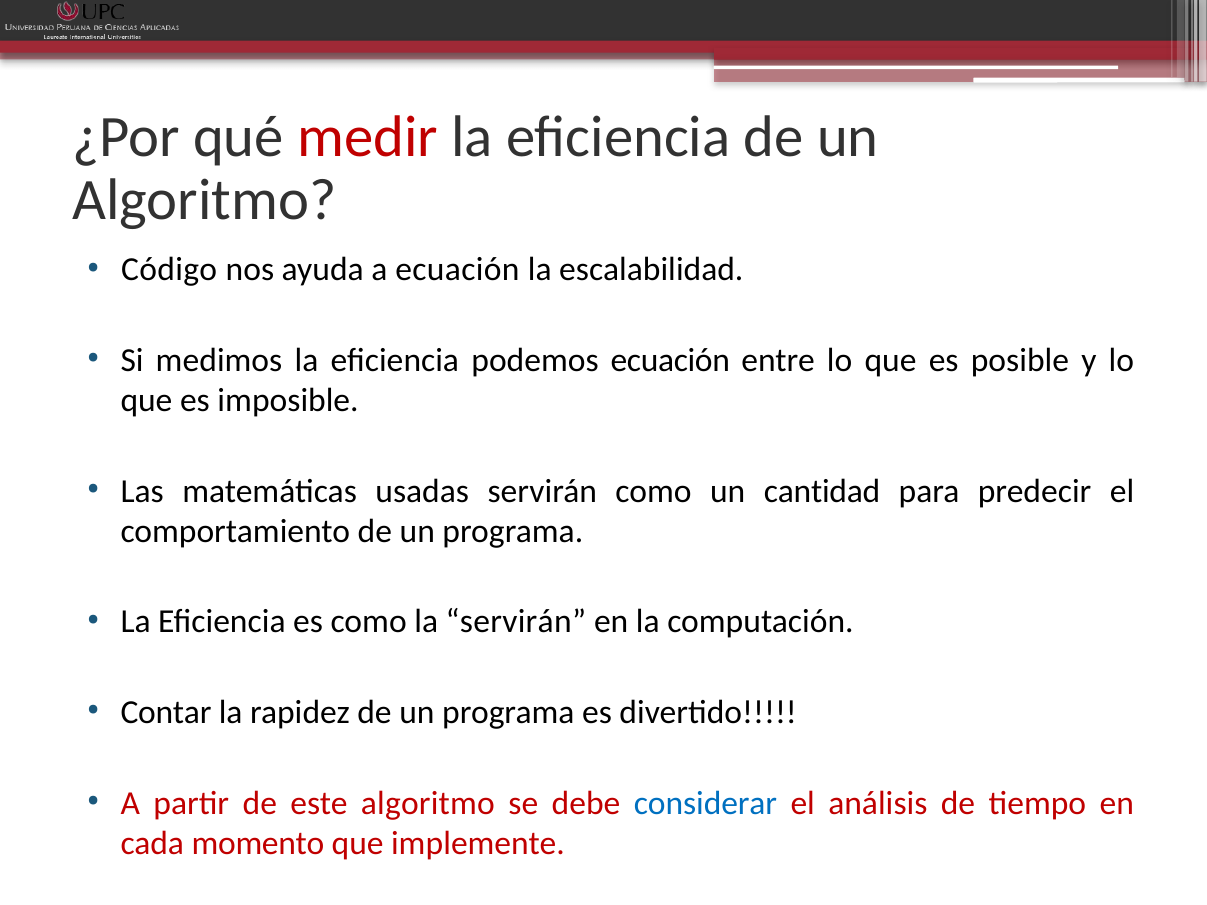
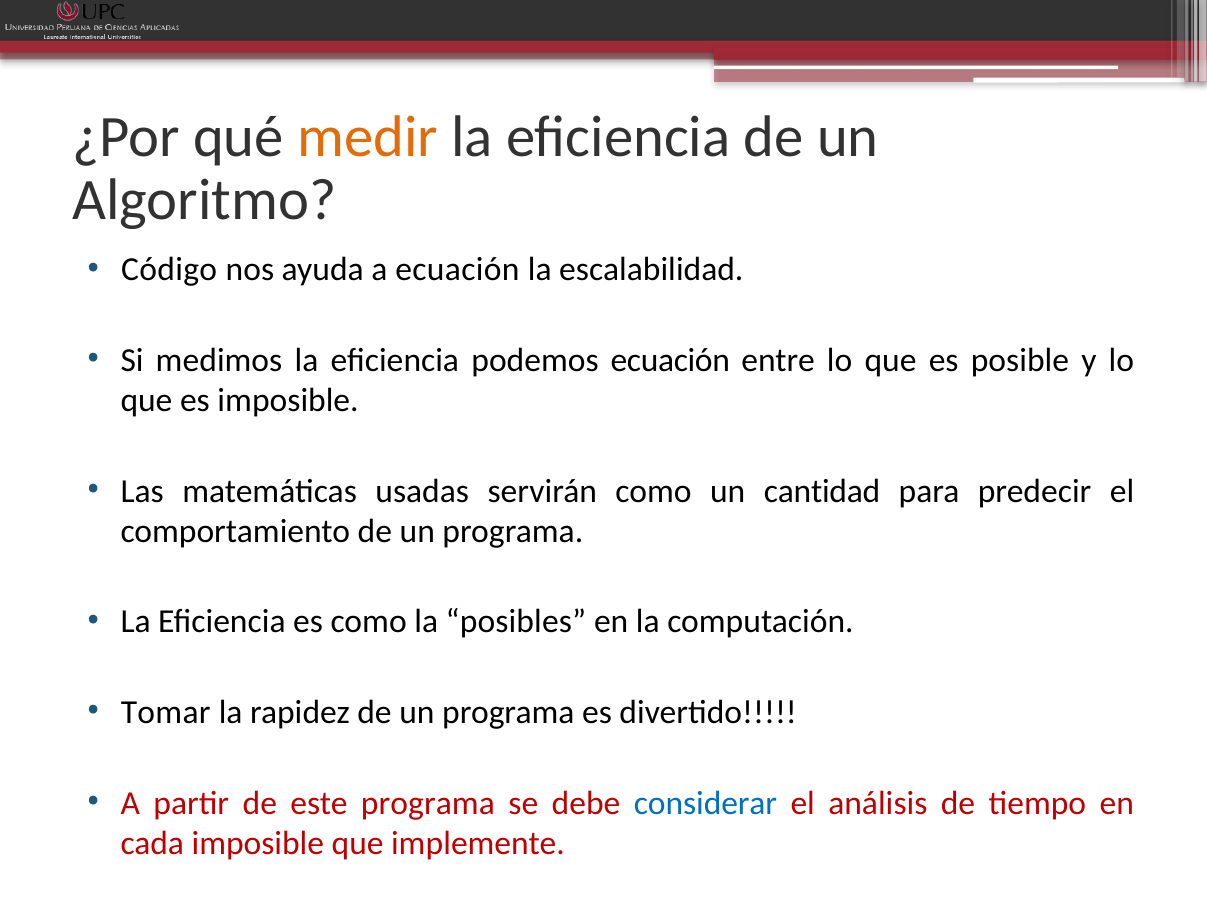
medir colour: red -> orange (368, 137)
la servirán: servirán -> posibles (516, 622)
Contar: Contar -> Tomar (166, 713)
este algoritmo: algoritmo -> programa (428, 803)
cada momento: momento -> imposible (258, 843)
